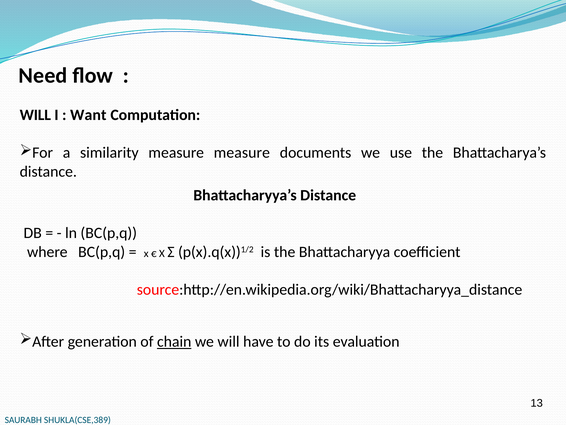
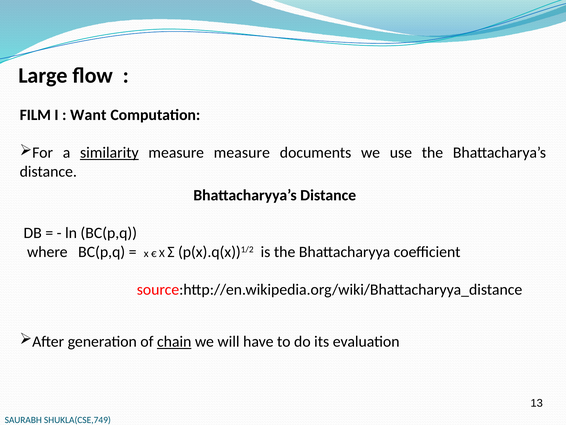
Need: Need -> Large (43, 75)
WILL: WILL -> FILM (35, 115)
similarity underline: none -> present (109, 153)
SHUKLA(CSE,389: SHUKLA(CSE,389 -> SHUKLA(CSE,749 (77, 419)
